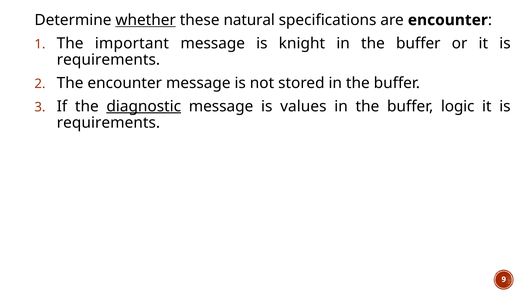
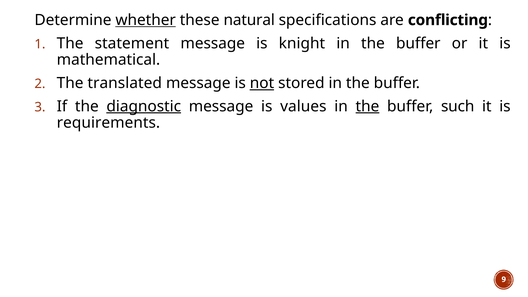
are encounter: encounter -> conflicting (448, 20)
important: important -> statement (132, 43)
requirements: requirements -> mathematical (108, 60)
The encounter: encounter -> translated (125, 83)
not underline: none -> present (262, 83)
the underline: none -> present (367, 106)
logic: logic -> such (458, 106)
